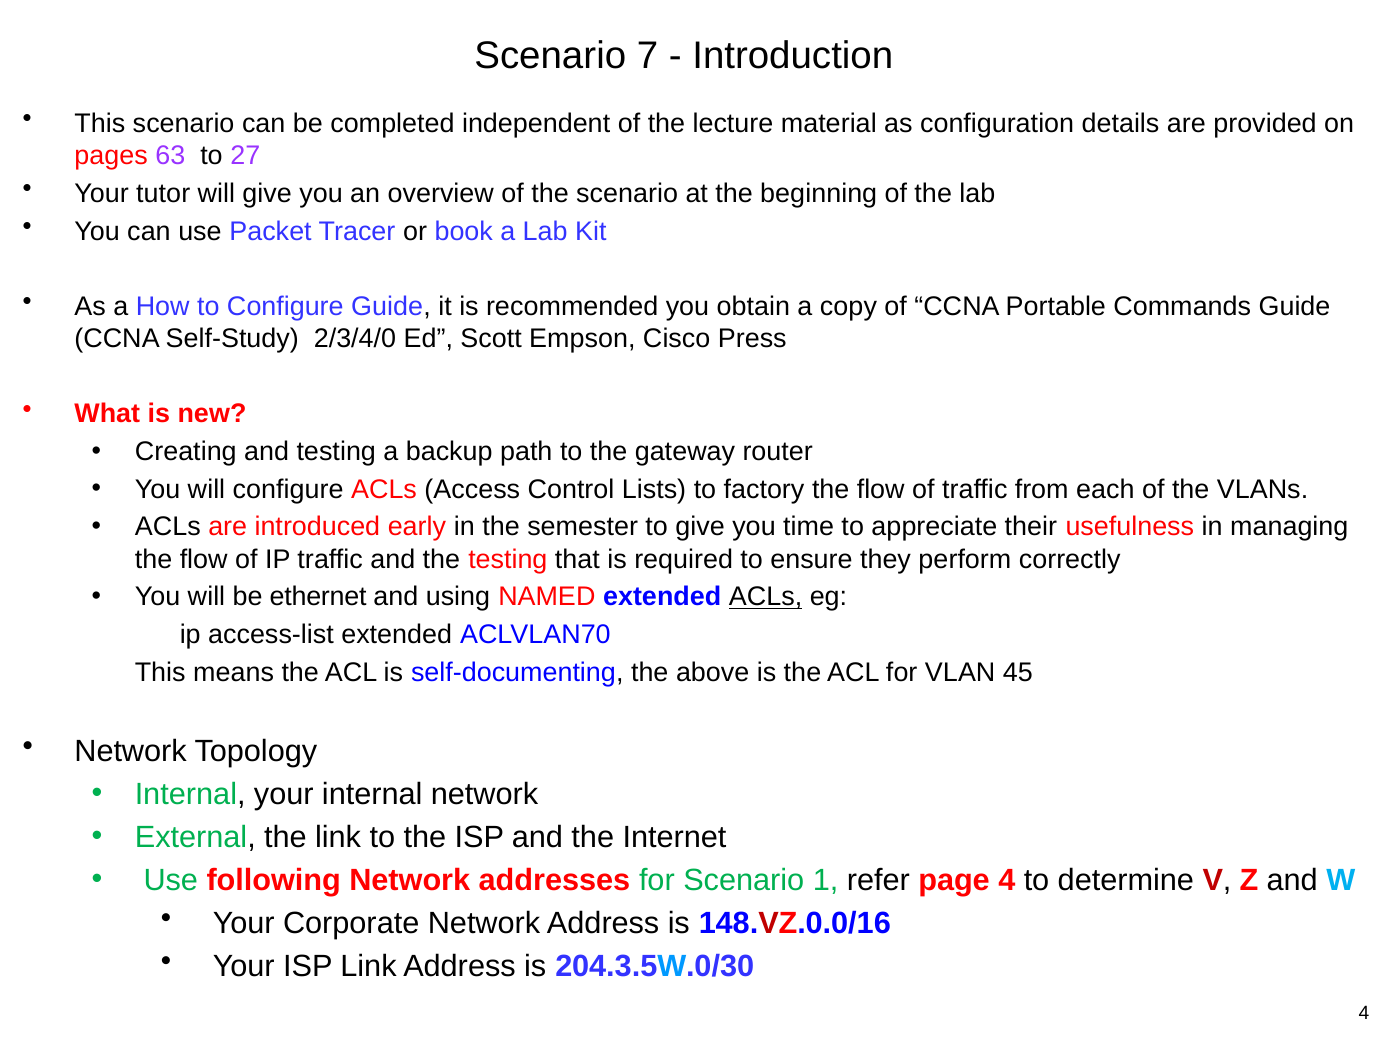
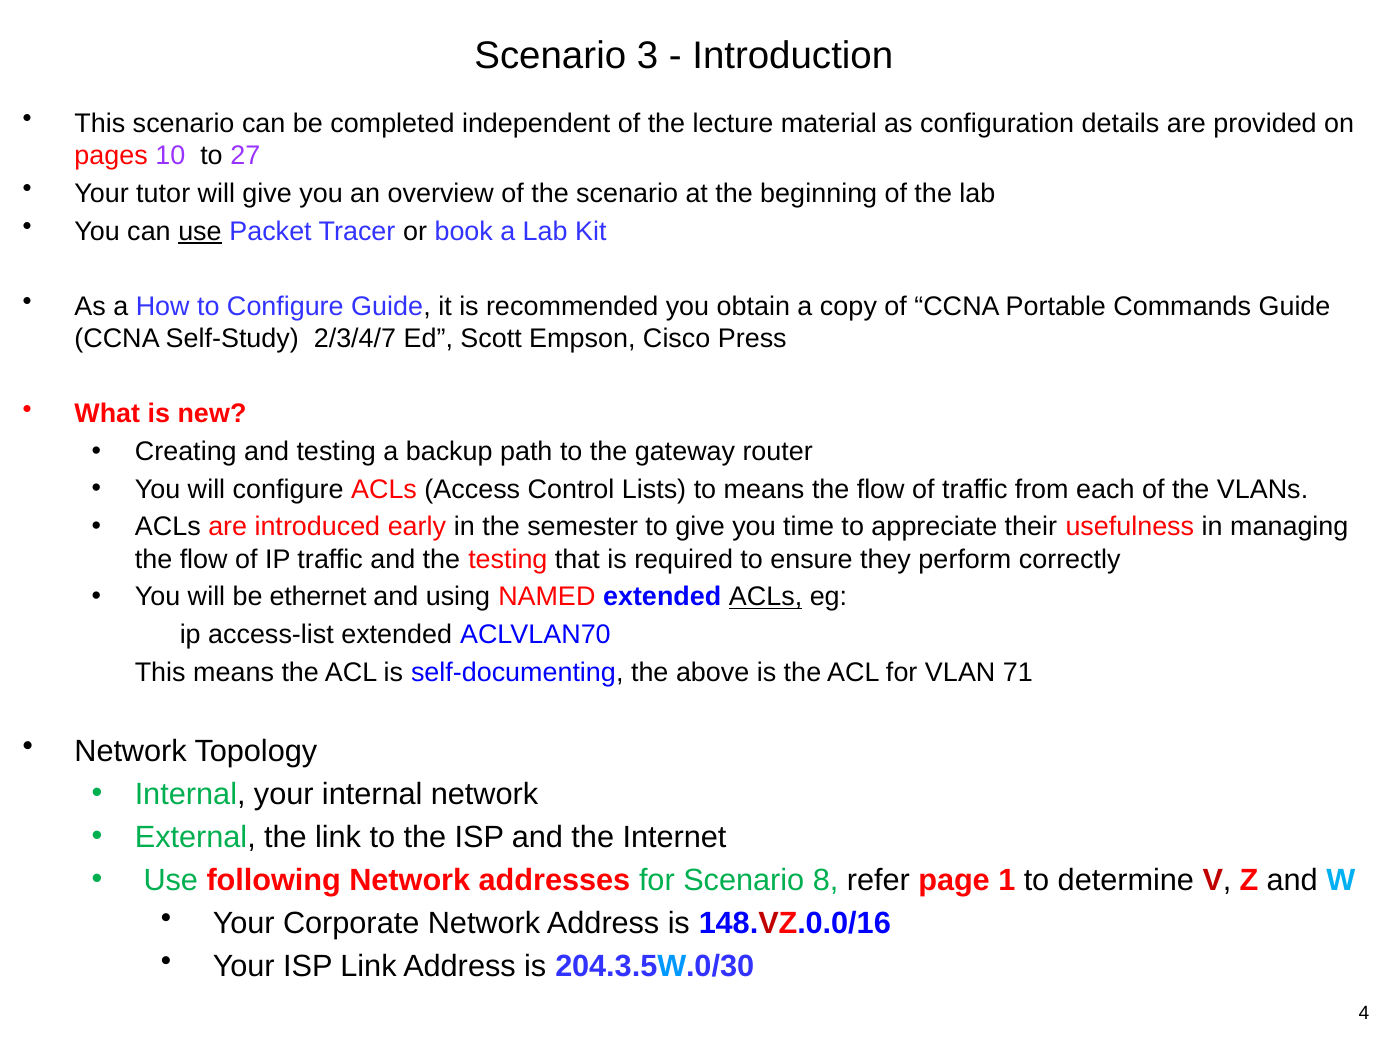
7: 7 -> 3 (647, 56)
63: 63 -> 10 (170, 156)
use underline: none -> present (200, 231)
2/3/4/0: 2/3/4/0 -> 2/3/4/7 (355, 339)
to factory: factory -> means (764, 490)
45: 45 -> 71 (1018, 673)
1: 1 -> 8 (826, 880)
page 4: 4 -> 1 (1007, 880)
